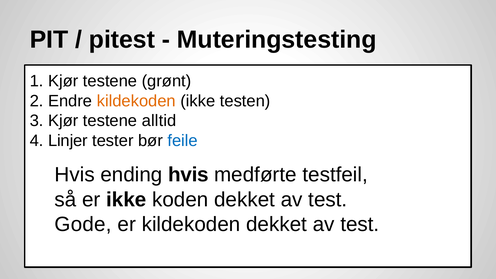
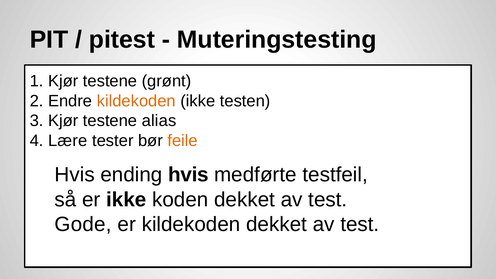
alltid: alltid -> alias (159, 121)
Linjer: Linjer -> Lære (68, 141)
feile colour: blue -> orange (183, 141)
